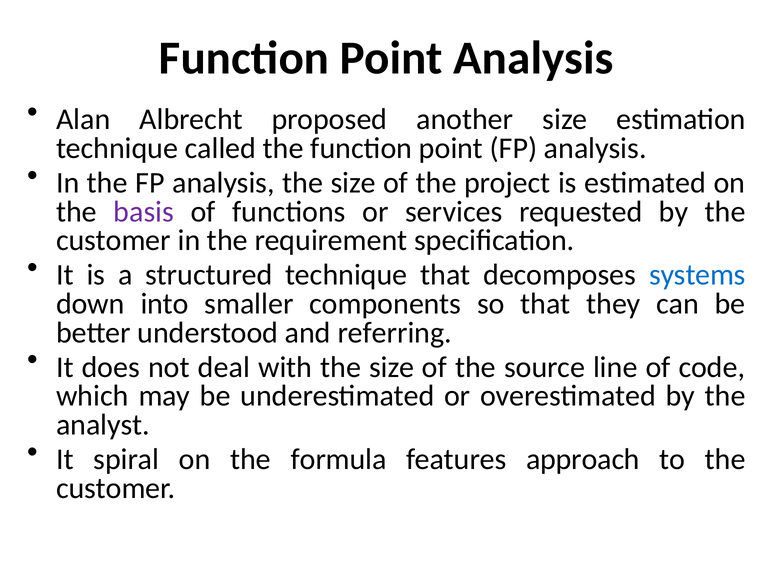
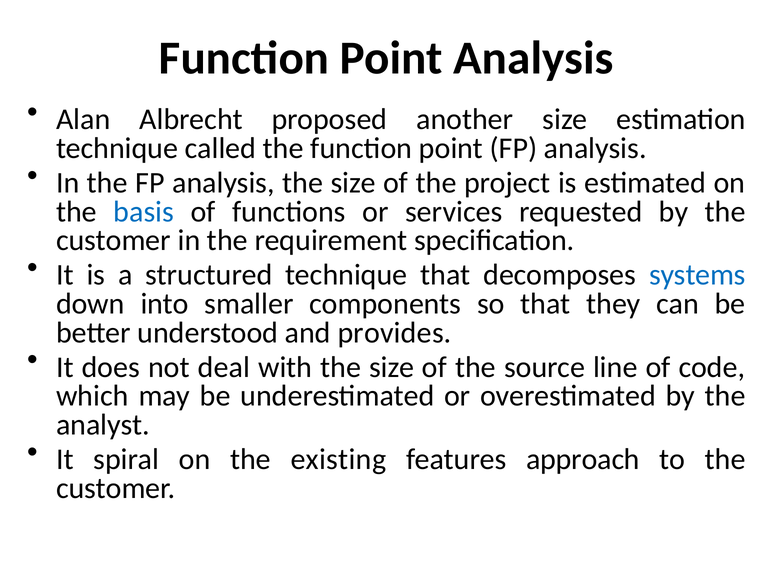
basis colour: purple -> blue (144, 212)
referring: referring -> provides (395, 333)
formula: formula -> existing (338, 459)
